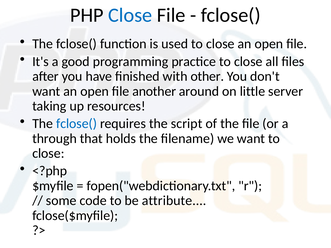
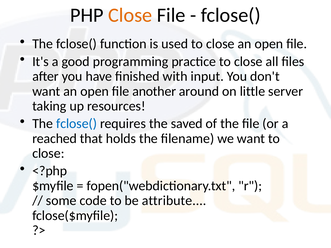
Close colour: blue -> orange (130, 15)
other: other -> input (207, 76)
script: script -> saved (187, 124)
through: through -> reached (55, 139)
